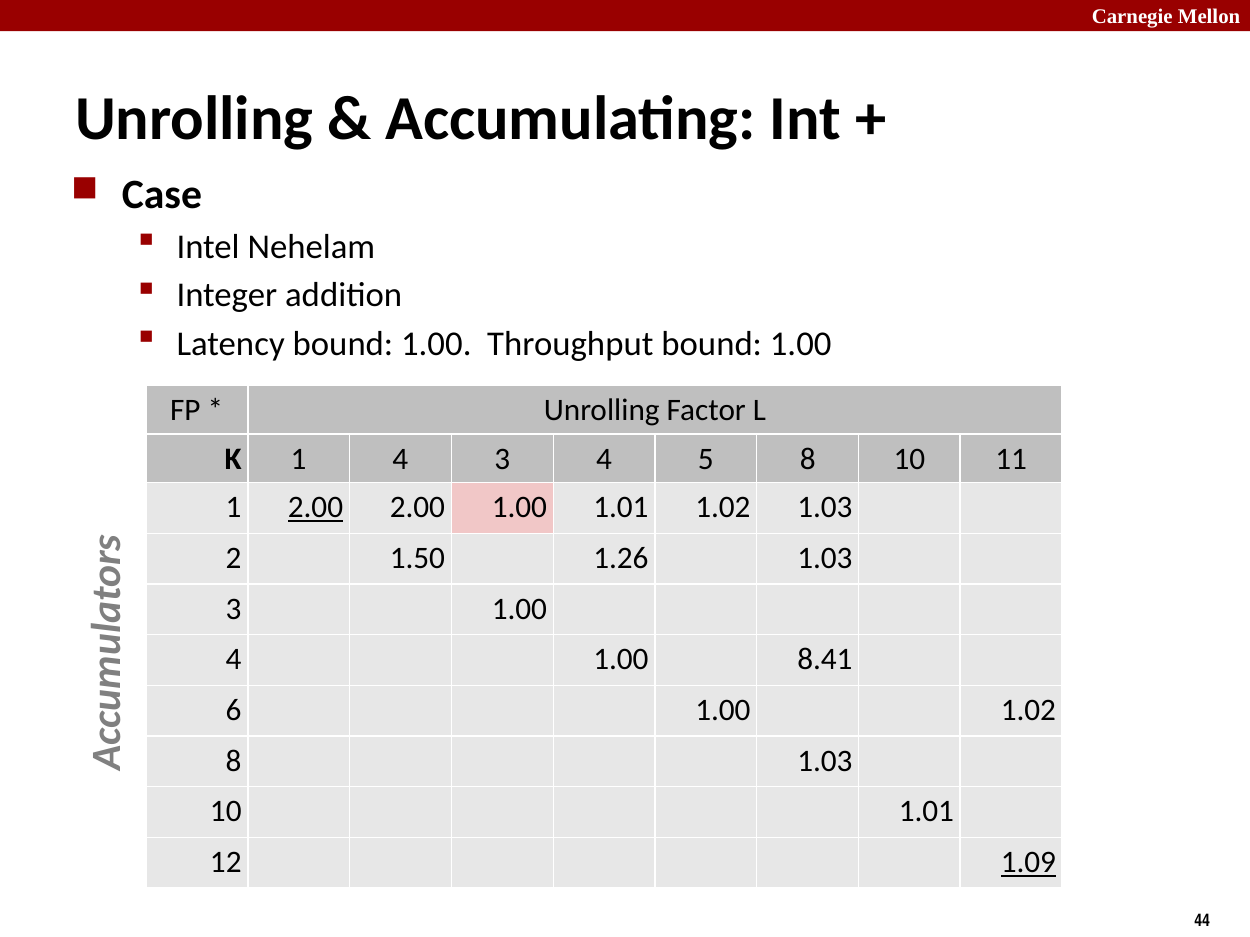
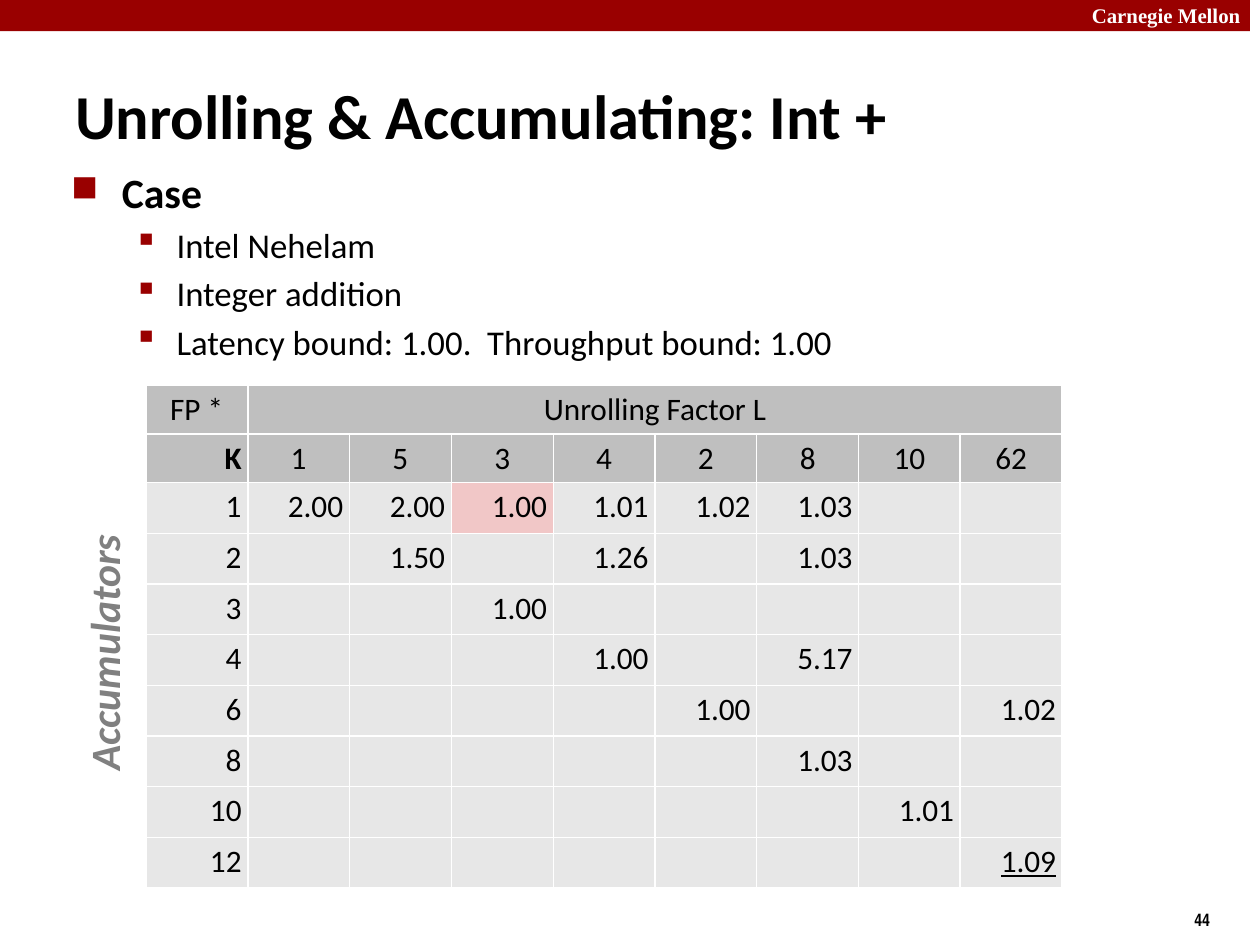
1 4: 4 -> 5 (400, 459)
4 5: 5 -> 2 (706, 459)
11: 11 -> 62 (1011, 459)
2.00 underline: present -> none (315, 508)
8.41: 8.41 -> 5.17 (825, 660)
